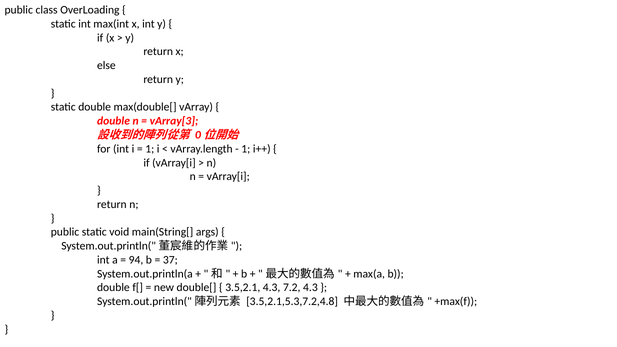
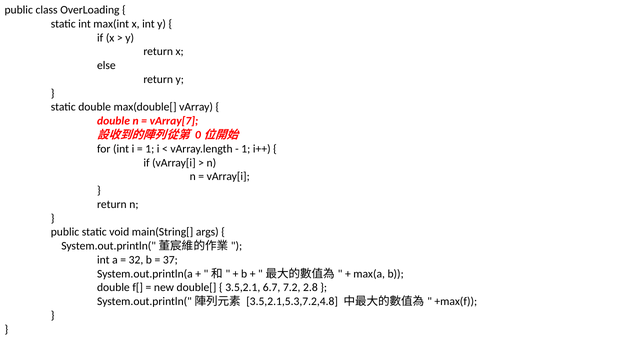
vArray[3: vArray[3 -> vArray[7 (174, 121)
94: 94 -> 32 (136, 260)
3.5,2.1 4.3: 4.3 -> 6.7 (272, 288)
7.2 4.3: 4.3 -> 2.8 (310, 288)
